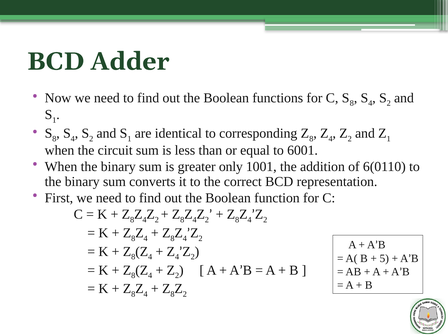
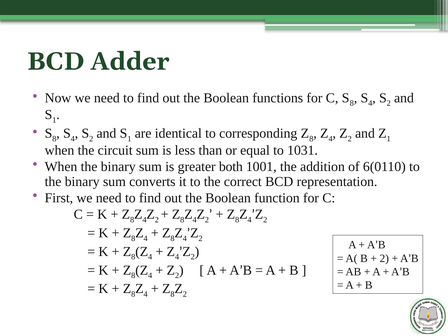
6001: 6001 -> 1031 (303, 150)
only: only -> both (231, 167)
5: 5 -> 2 (384, 258)
